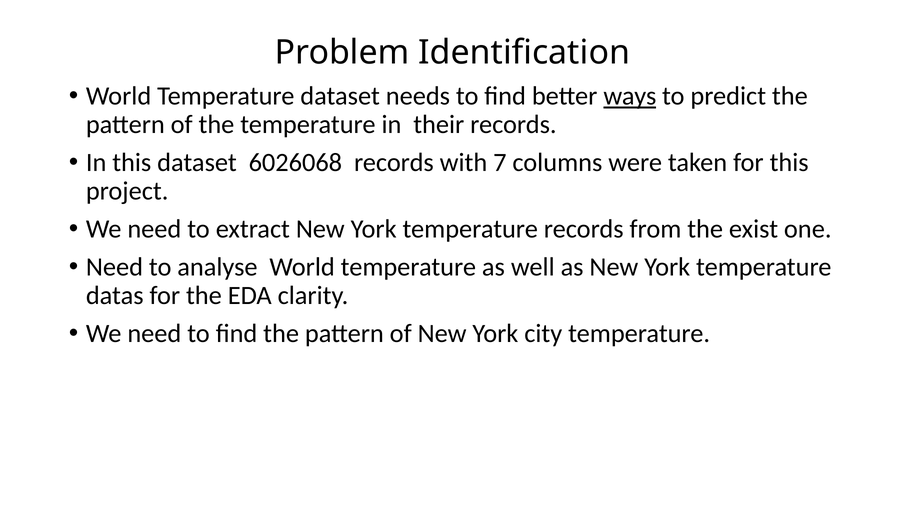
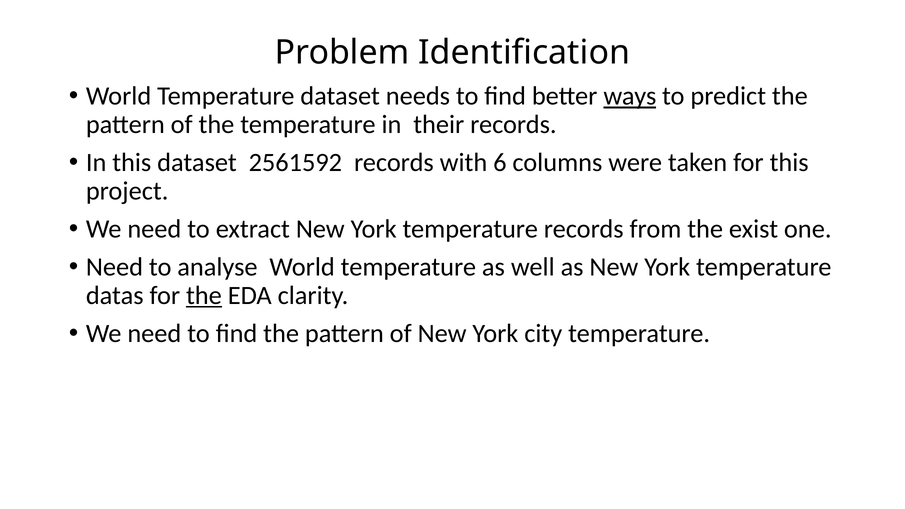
6026068: 6026068 -> 2561592 (295, 163)
7: 7 -> 6 (500, 163)
the underline: none -> present (204, 296)
